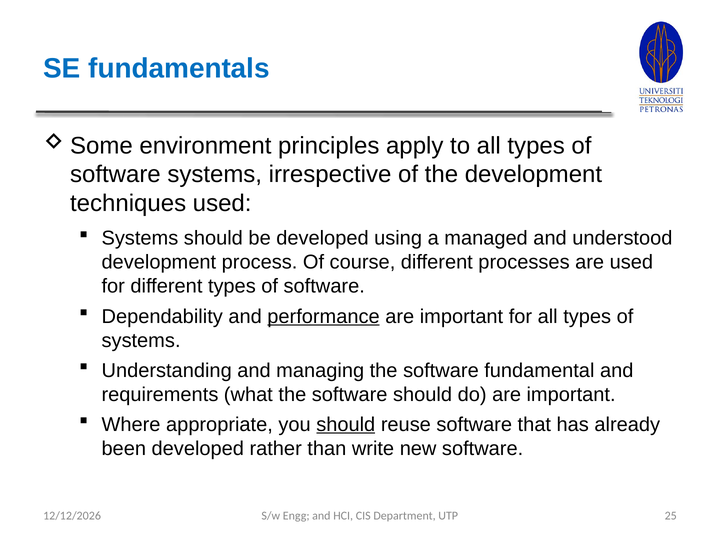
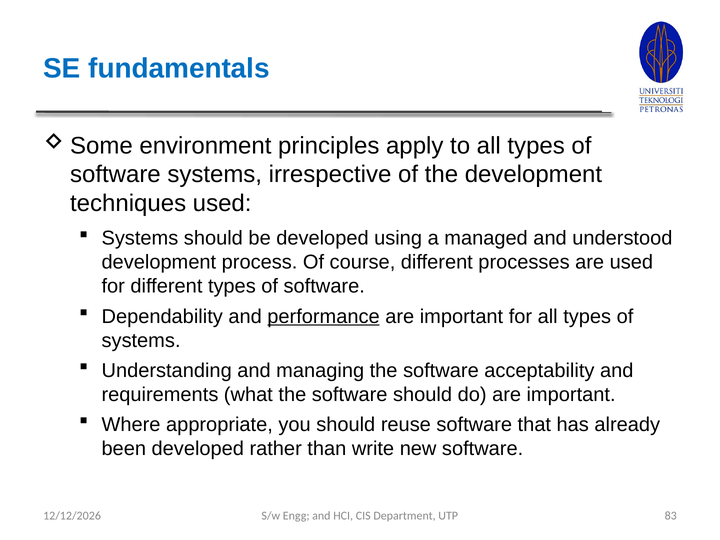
fundamental: fundamental -> acceptability (539, 370)
should underline: present -> none (346, 424)
25: 25 -> 83 (671, 516)
